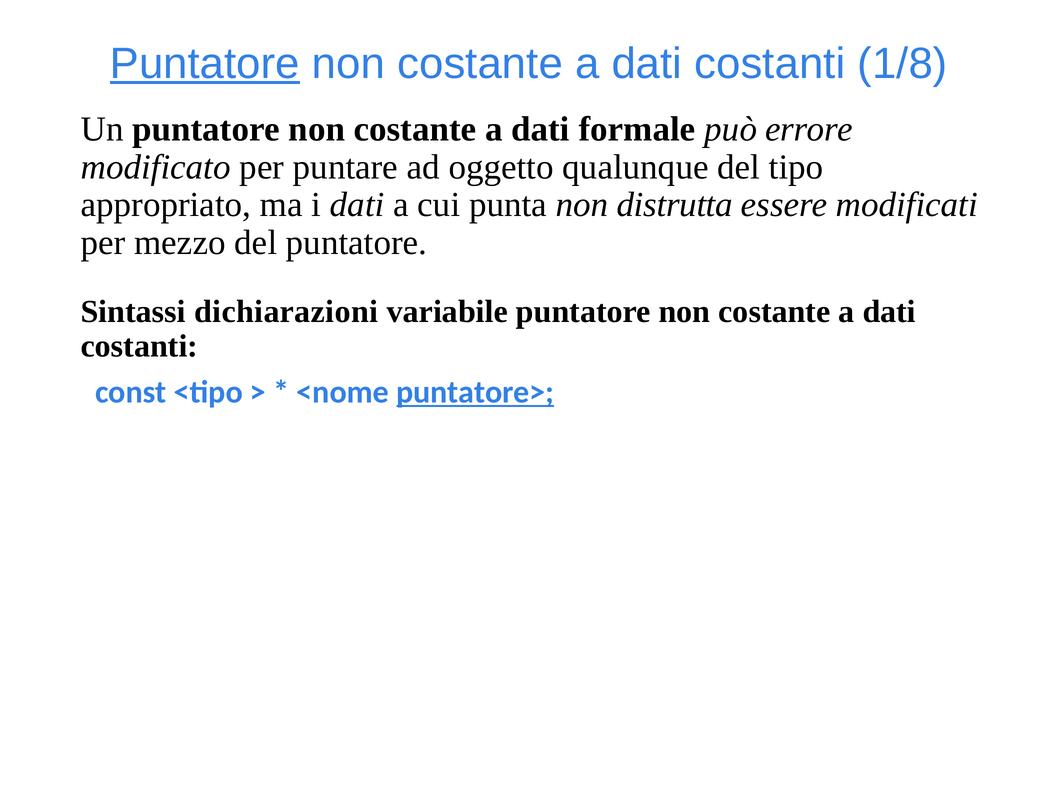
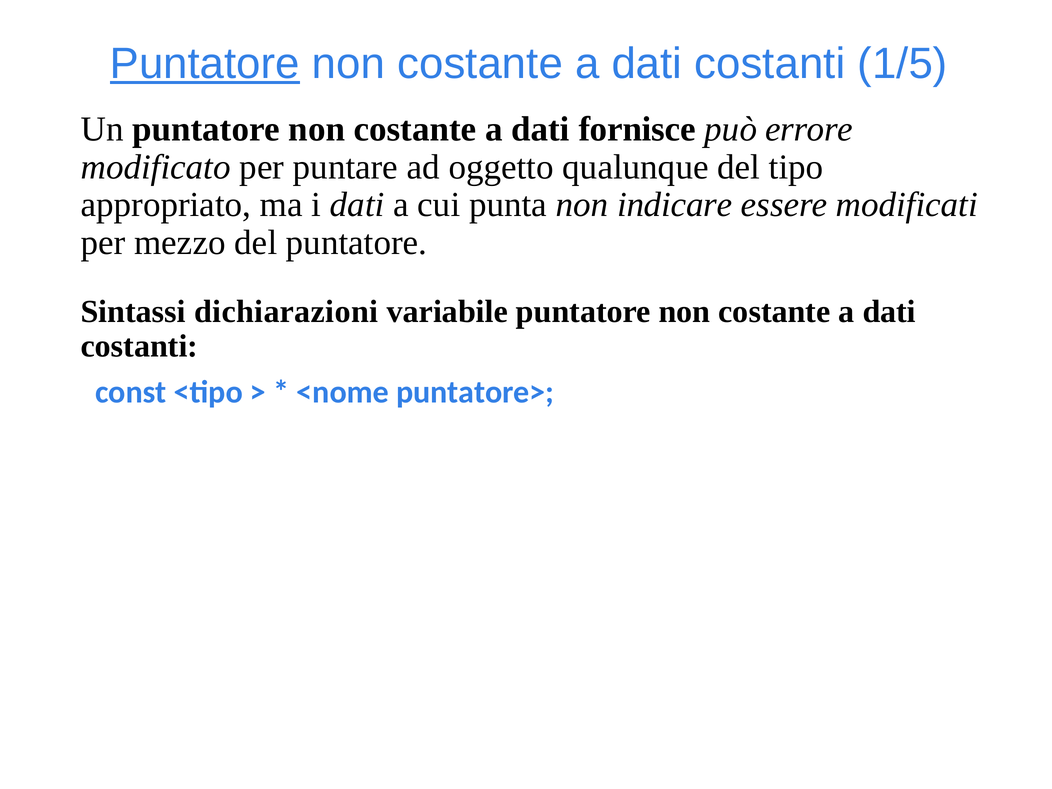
1/8: 1/8 -> 1/5 (902, 64)
formale: formale -> fornisce (637, 129)
distrutta: distrutta -> indicare (675, 205)
puntatore> underline: present -> none (475, 392)
